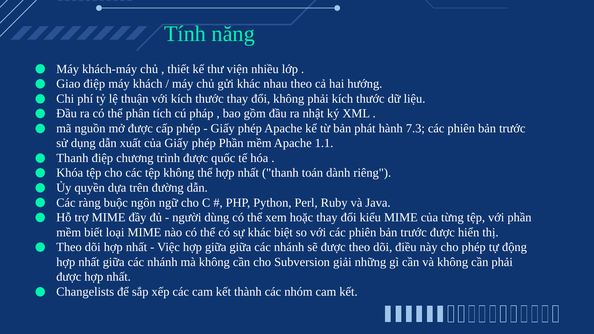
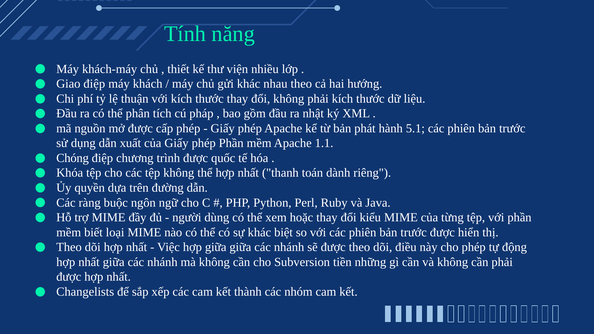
7.3: 7.3 -> 5.1 (415, 128)
Thanh: Thanh -> Chóng (73, 158)
giải: giải -> tiền (342, 262)
